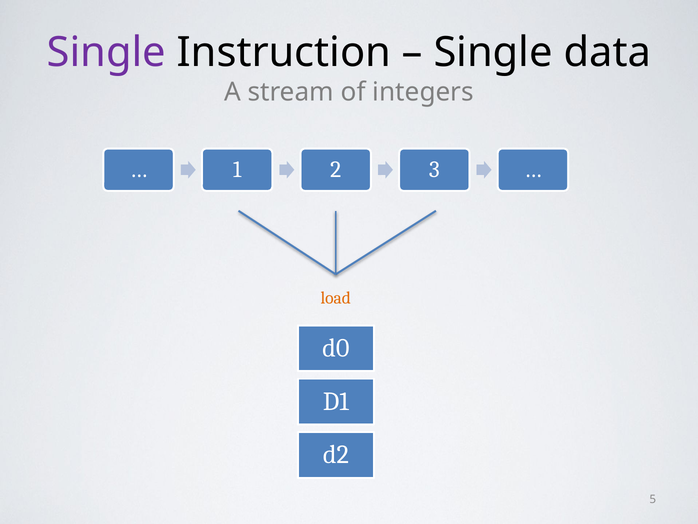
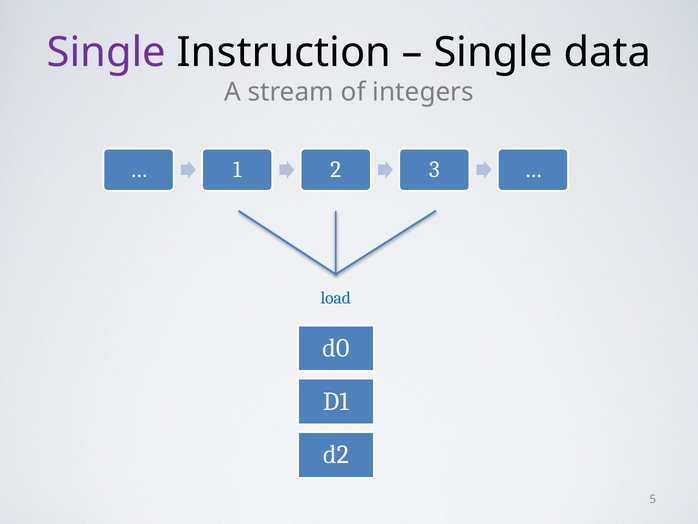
load colour: orange -> blue (336, 298)
